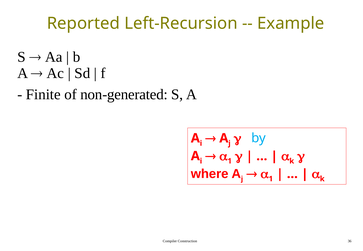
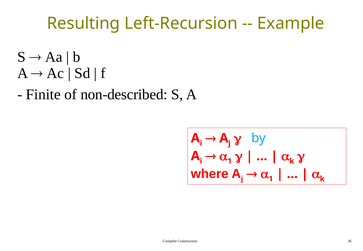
Reported: Reported -> Resulting (83, 23)
non-generated: non-generated -> non-described (124, 95)
